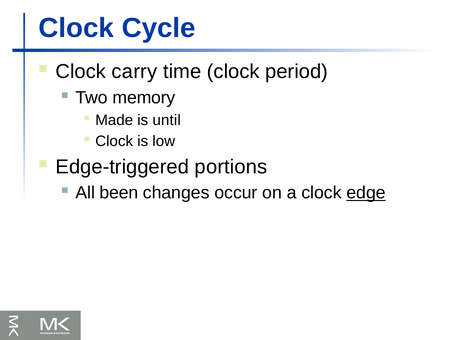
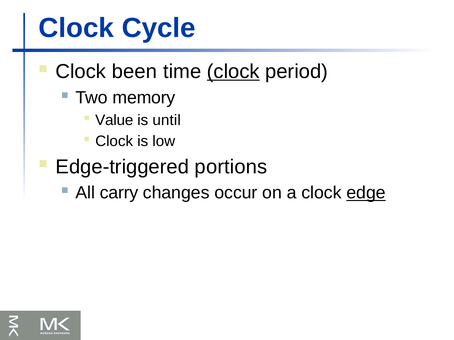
carry: carry -> been (134, 72)
clock underline: none -> present (233, 72)
Made: Made -> Value (114, 120)
been: been -> carry (119, 193)
